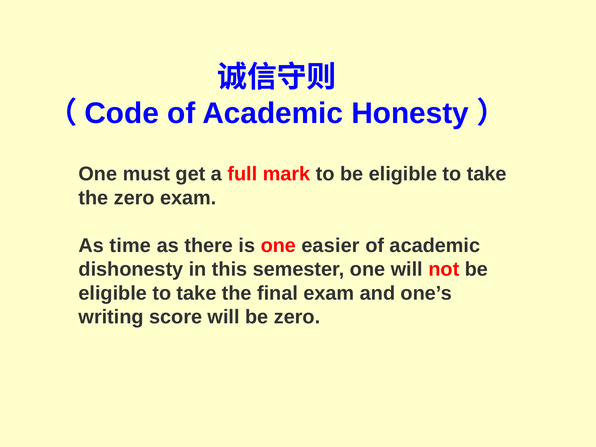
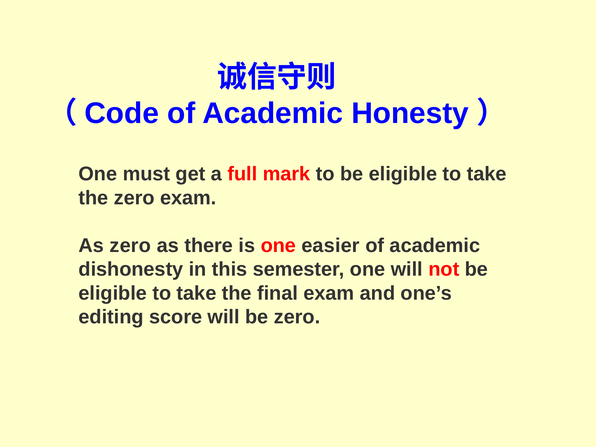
As time: time -> zero (130, 246)
writing: writing -> editing (111, 317)
